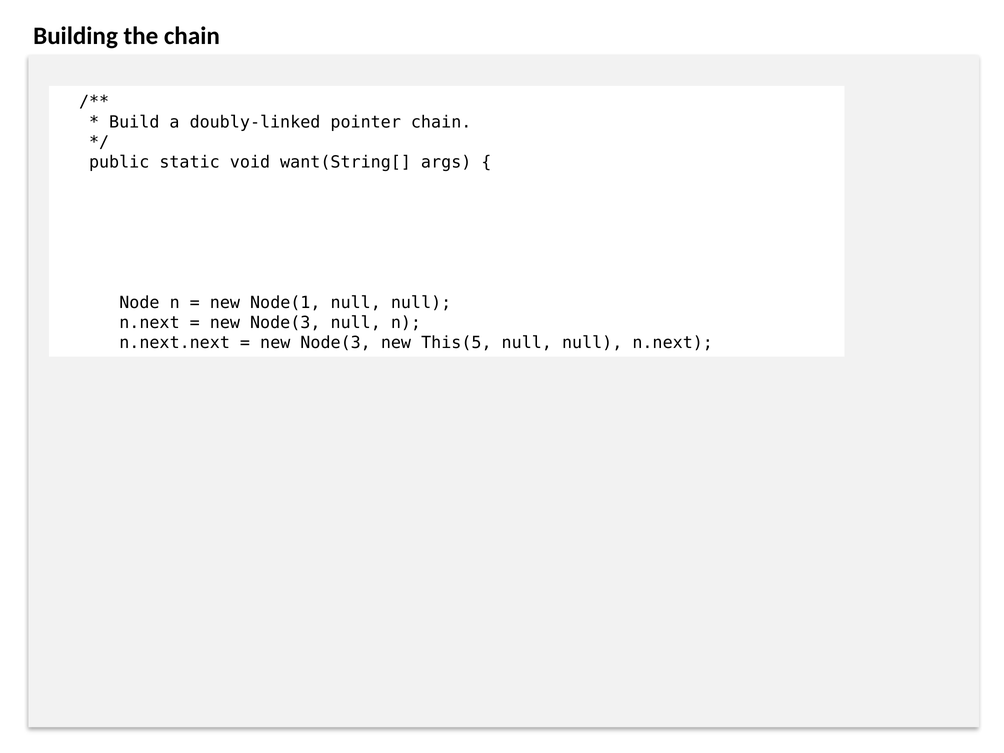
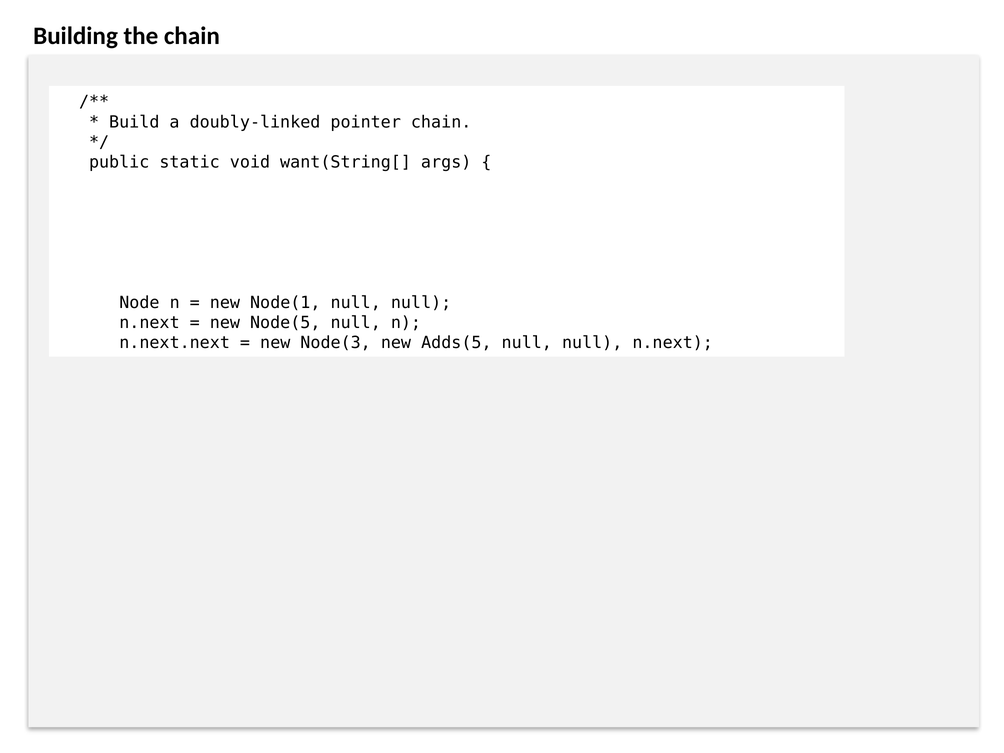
Node(3: Node(3 -> Node(5 (285, 323)
This(5: This(5 -> Adds(5 (456, 343)
